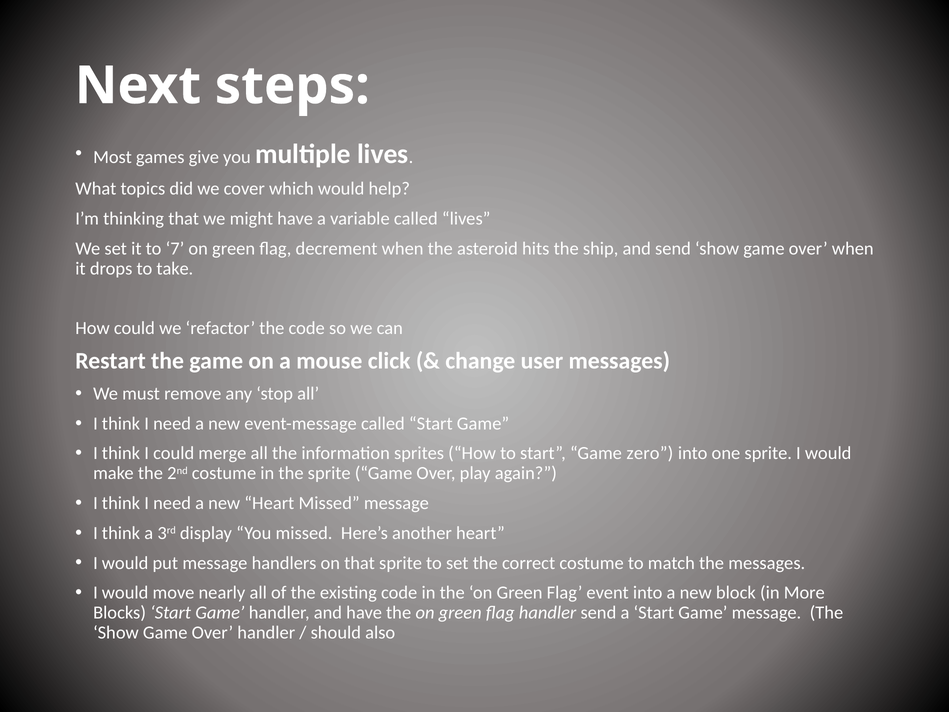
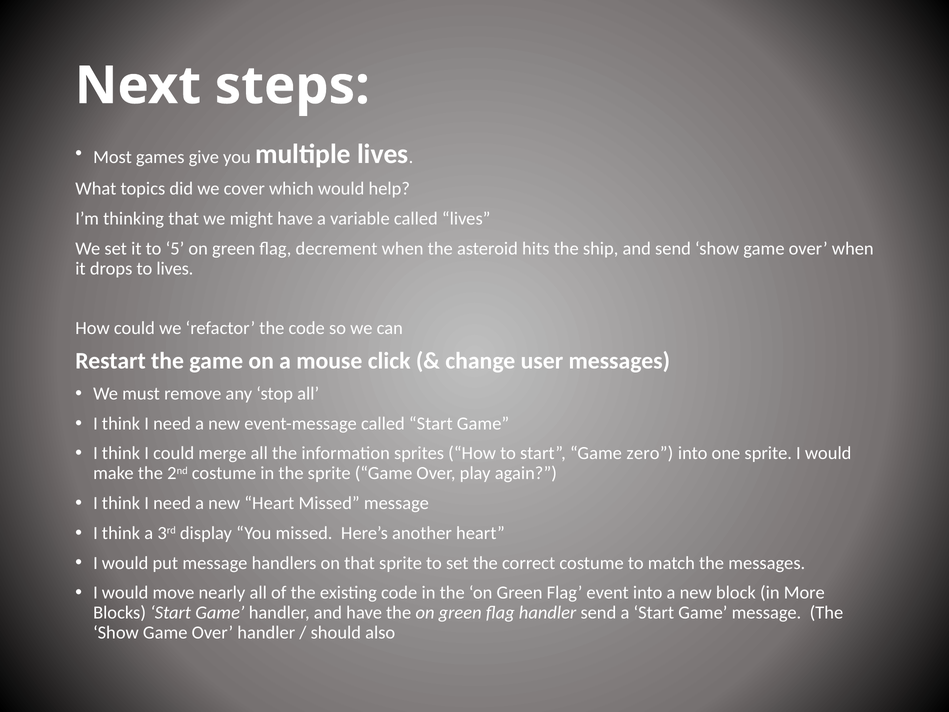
7: 7 -> 5 (175, 249)
to take: take -> lives (175, 268)
